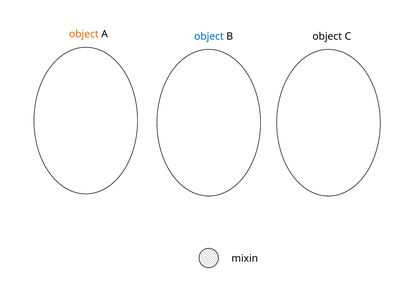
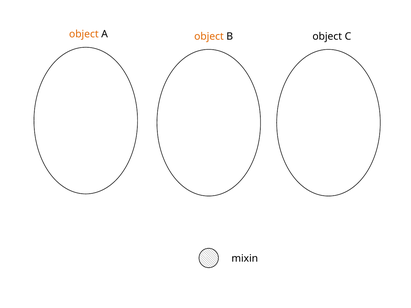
object colour: blue -> orange (209, 36)
